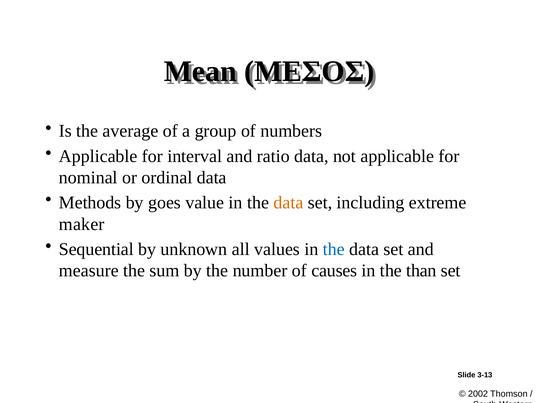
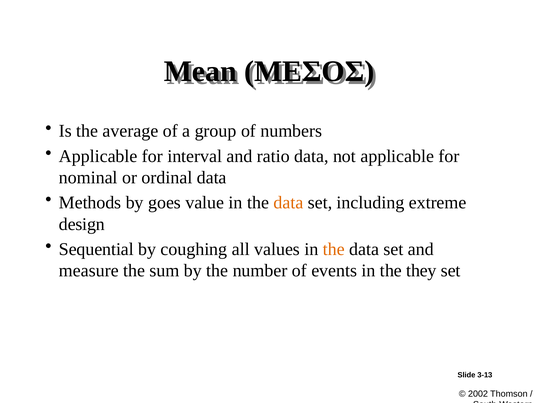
maker: maker -> design (82, 224)
unknown: unknown -> coughing (194, 250)
the colour: blue -> orange (334, 250)
causes: causes -> events (334, 271)
than: than -> they (421, 271)
